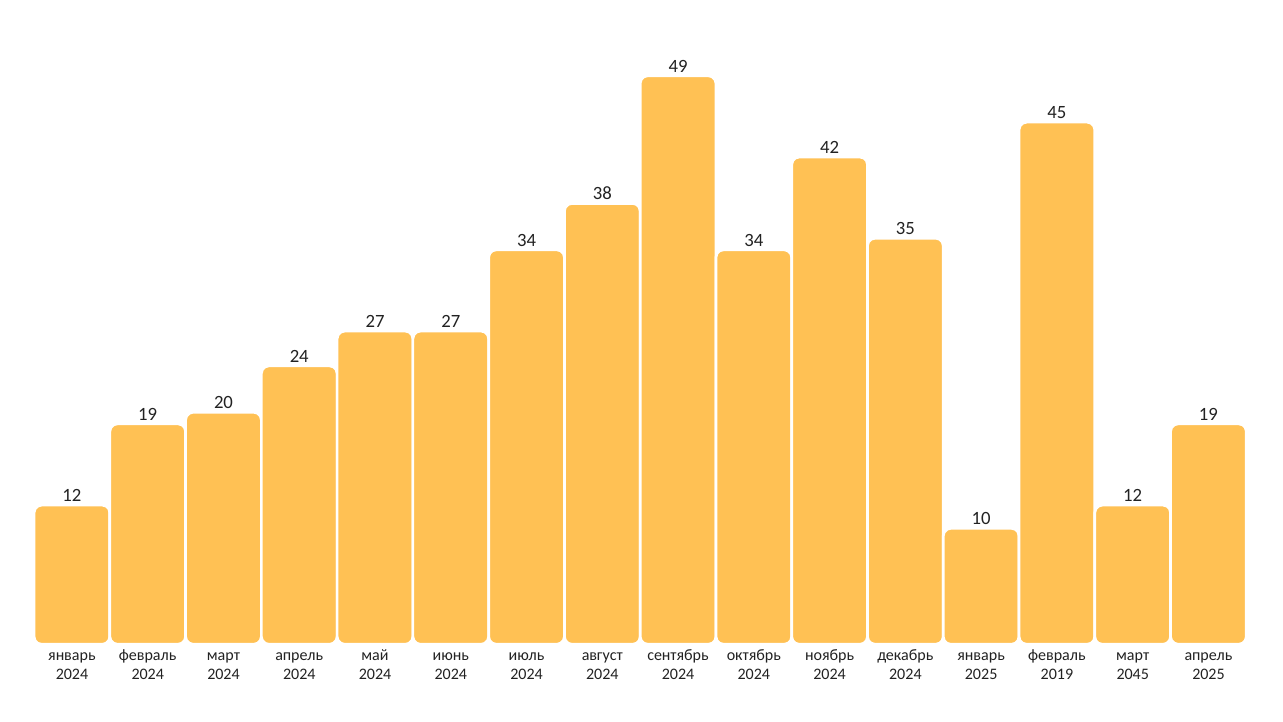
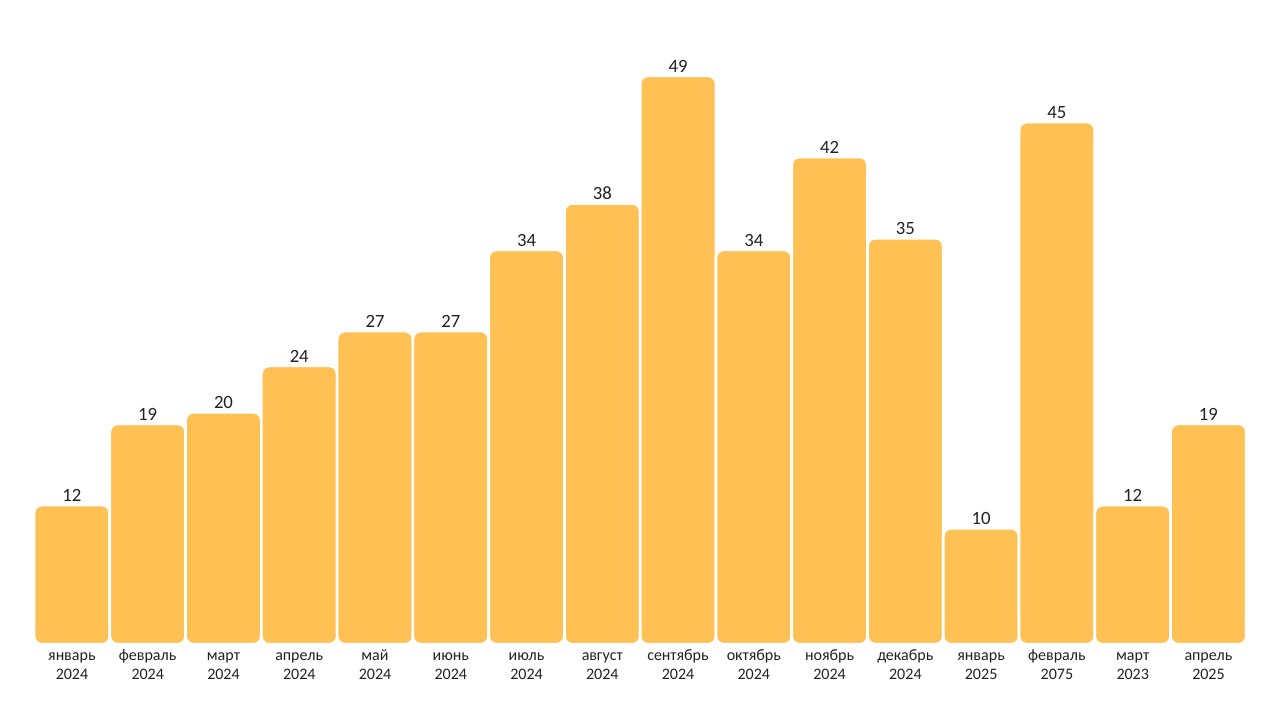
2019: 2019 -> 2075 (1057, 674)
2045: 2045 -> 2023 (1133, 674)
